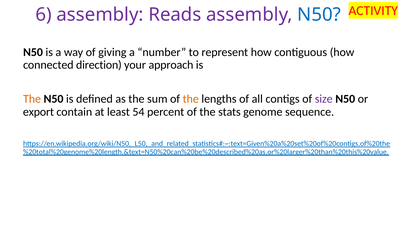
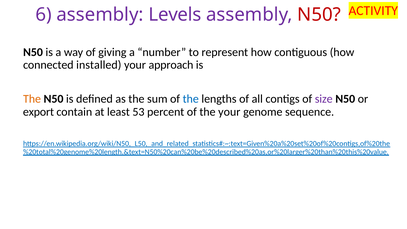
Reads: Reads -> Levels (175, 15)
N50 colour: blue -> red (319, 15)
direction: direction -> installed (99, 65)
the colour: orange -> blue (191, 99)
54: 54 -> 53 (138, 112)
the stats: stats -> your (229, 112)
